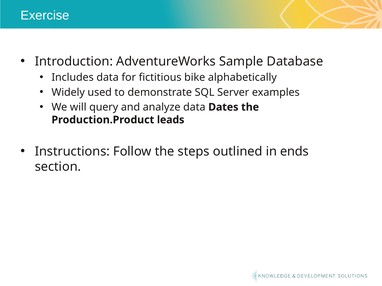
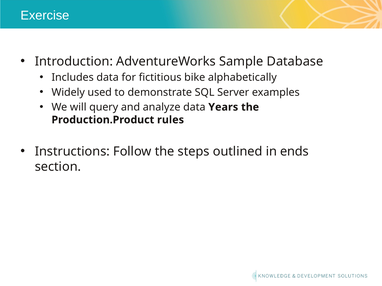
Dates: Dates -> Years (223, 107)
leads: leads -> rules (171, 120)
